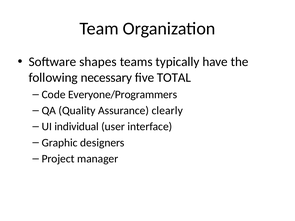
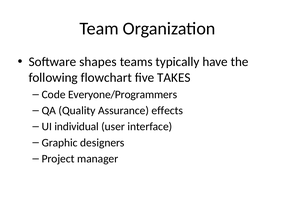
necessary: necessary -> flowchart (106, 78)
TOTAL: TOTAL -> TAKES (174, 78)
clearly: clearly -> effects (167, 111)
